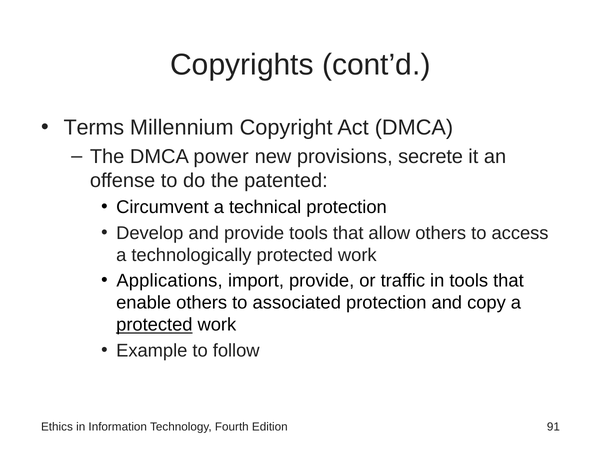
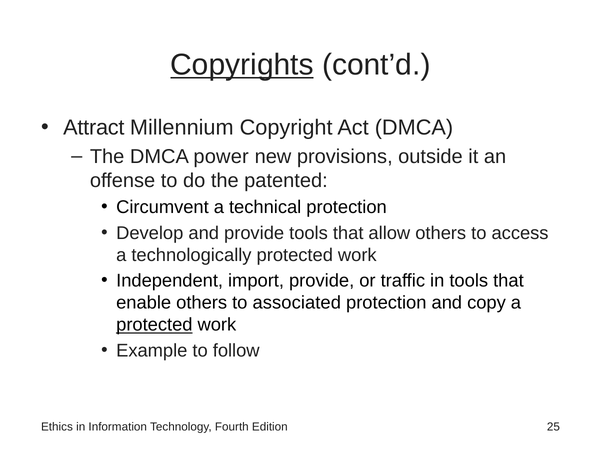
Copyrights underline: none -> present (242, 65)
Terms: Terms -> Attract (94, 128)
secrete: secrete -> outside (430, 157)
Applications: Applications -> Independent (170, 281)
91: 91 -> 25 (553, 426)
